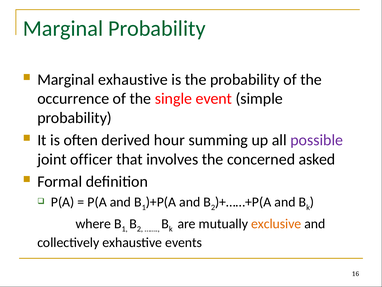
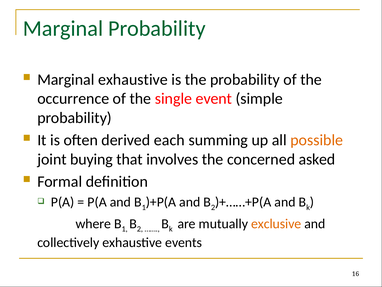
hour: hour -> each (169, 140)
possible colour: purple -> orange (317, 140)
officer: officer -> buying (92, 159)
